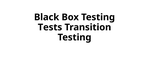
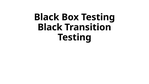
Tests: Tests -> Black (50, 27)
